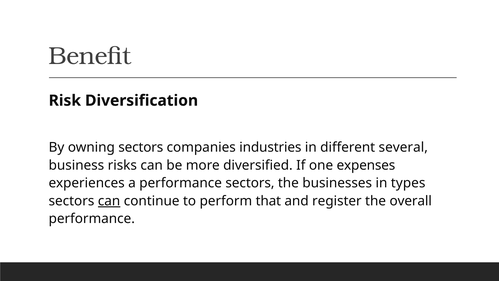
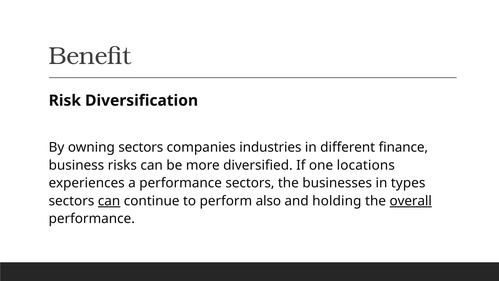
several: several -> finance (403, 147)
expenses: expenses -> locations (366, 165)
that: that -> also (268, 201)
register: register -> holding (337, 201)
overall underline: none -> present (411, 201)
